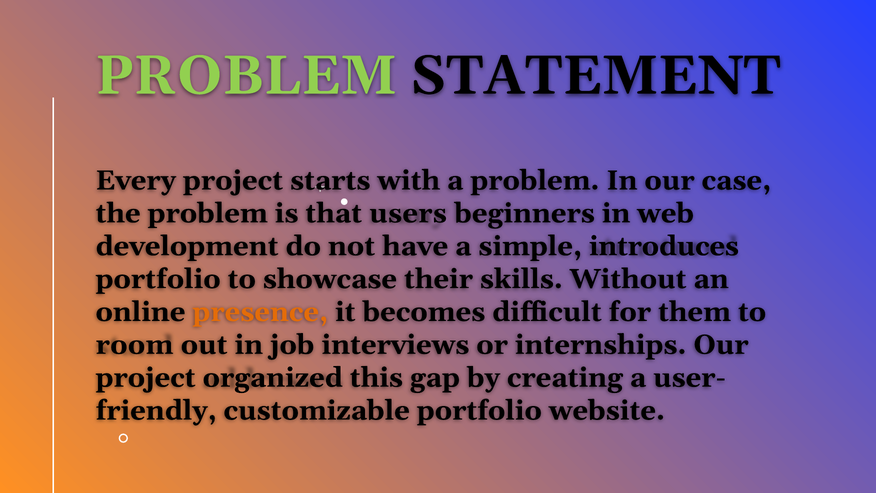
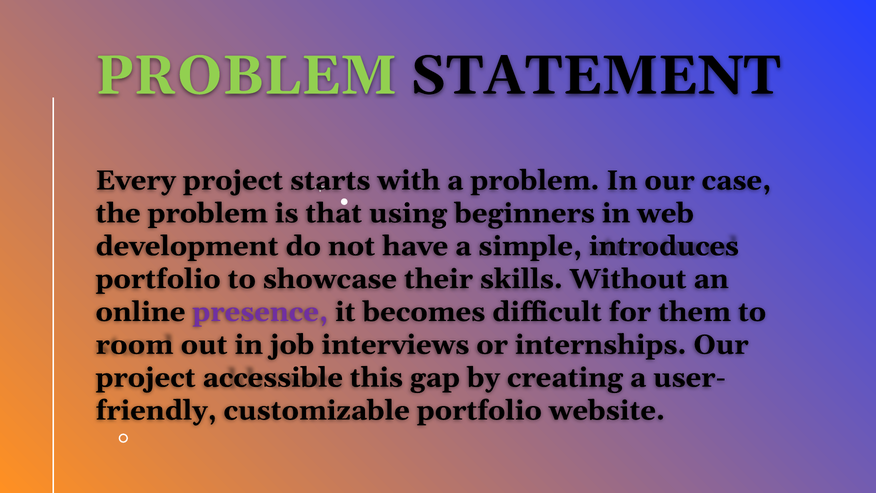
users: users -> using (408, 213)
presence colour: orange -> purple (260, 312)
organized: organized -> accessible (273, 377)
